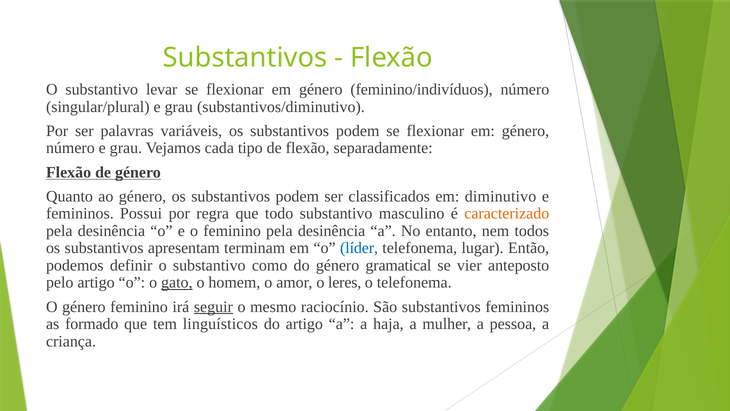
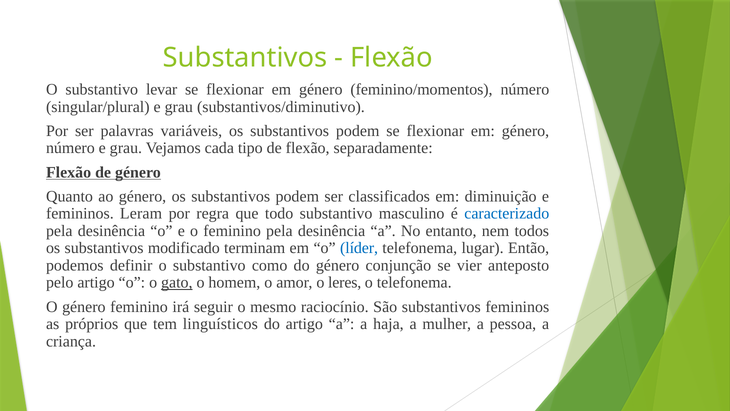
feminino/indivíduos: feminino/indivíduos -> feminino/momentos (422, 89)
diminutivo: diminutivo -> diminuição (501, 196)
Possui: Possui -> Leram (141, 213)
caracterizado colour: orange -> blue (507, 213)
apresentam: apresentam -> modificado (184, 248)
gramatical: gramatical -> conjunção (398, 265)
seguir underline: present -> none (213, 306)
formado: formado -> próprios (92, 324)
